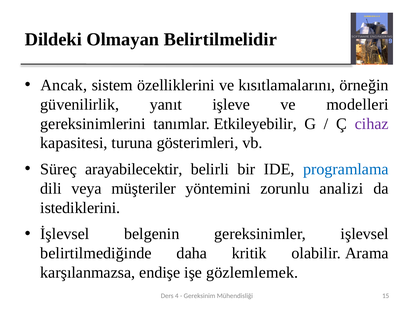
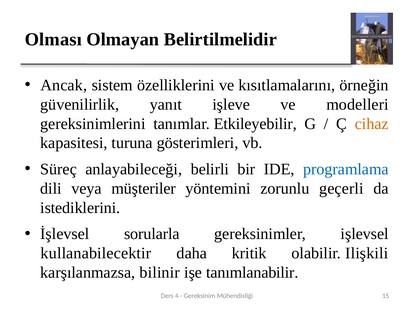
Dildeki: Dildeki -> Olması (53, 40)
cihaz colour: purple -> orange (372, 124)
arayabilecektir: arayabilecektir -> anlayabileceği (134, 169)
analizi: analizi -> geçerli (341, 189)
belgenin: belgenin -> sorularla (152, 234)
belirtilmediğinde: belirtilmediğinde -> kullanabilecektir (96, 254)
Arama: Arama -> Ilişkili (367, 254)
endişe: endişe -> bilinir (160, 273)
gözlemlemek: gözlemlemek -> tanımlanabilir (252, 273)
